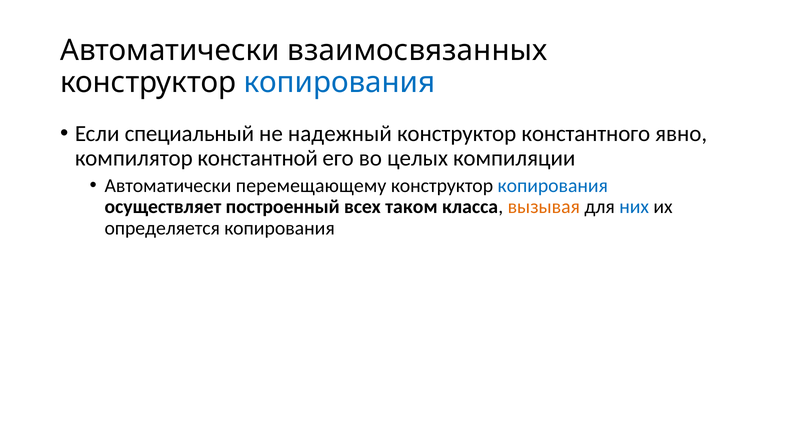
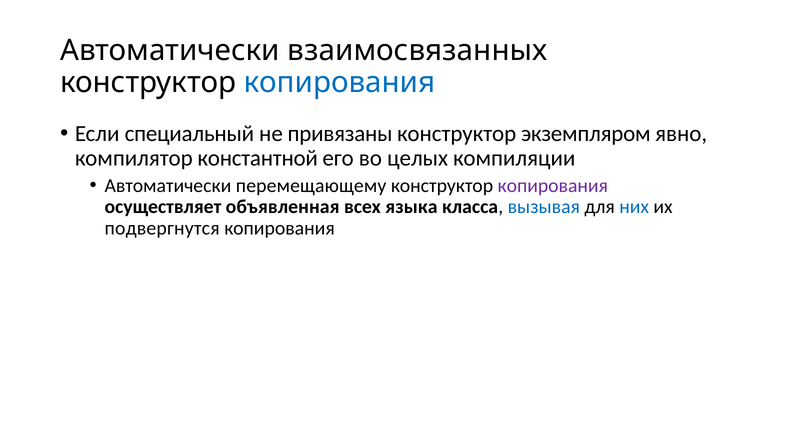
надежный: надежный -> привязаны (340, 133)
константного: константного -> экземпляром (586, 133)
копирования colour: blue -> purple (553, 185)
построенный: построенный -> объявленная (283, 207)
таком: таком -> языка (411, 207)
вызывая colour: orange -> blue (544, 207)
определяется: определяется -> подвергнутся (162, 228)
